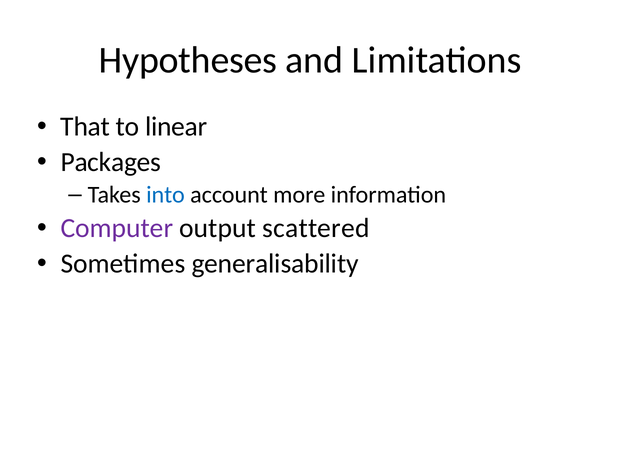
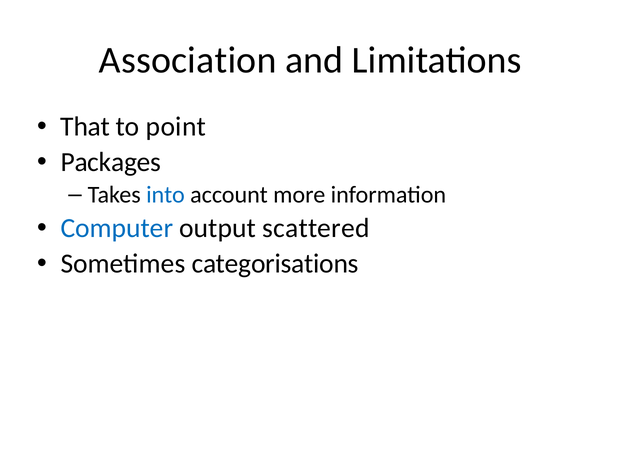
Hypotheses: Hypotheses -> Association (188, 60)
linear: linear -> point (176, 127)
Computer colour: purple -> blue (117, 228)
generalisability: generalisability -> categorisations (275, 264)
